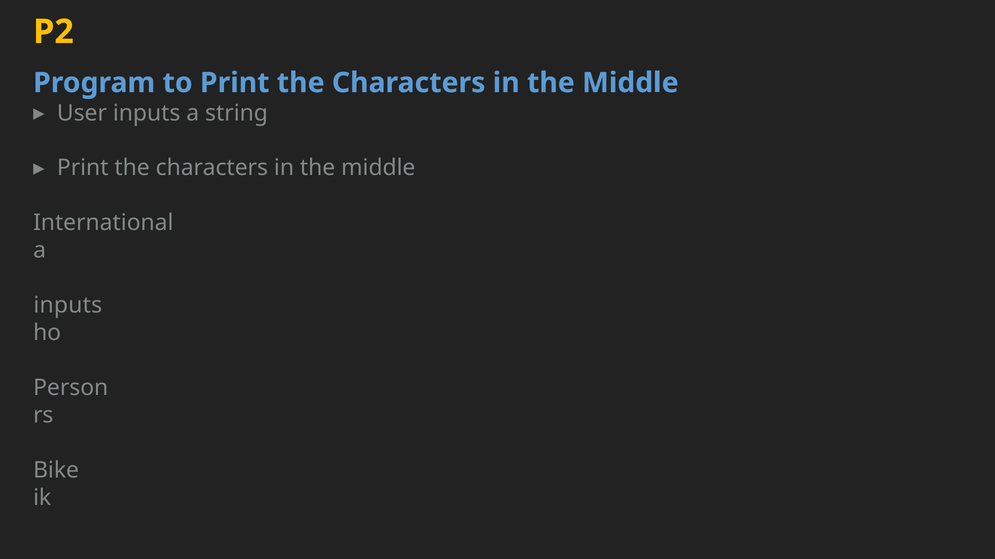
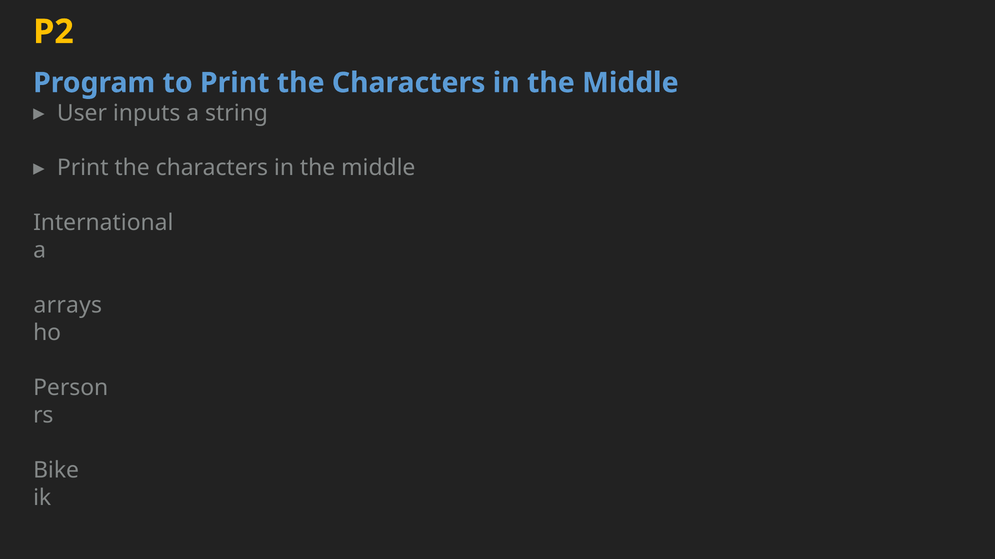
inputs: inputs -> arrays (68, 306)
